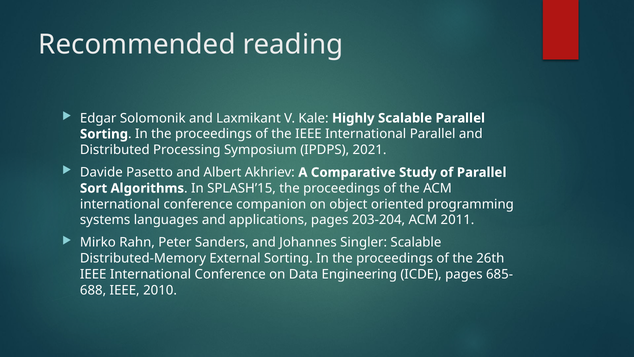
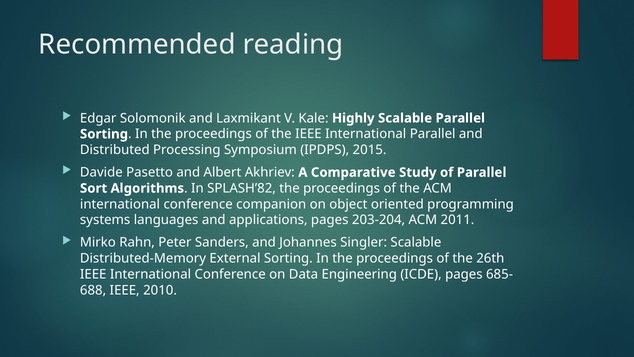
2021: 2021 -> 2015 (370, 150)
SPLASH’15: SPLASH’15 -> SPLASH’82 (242, 188)
